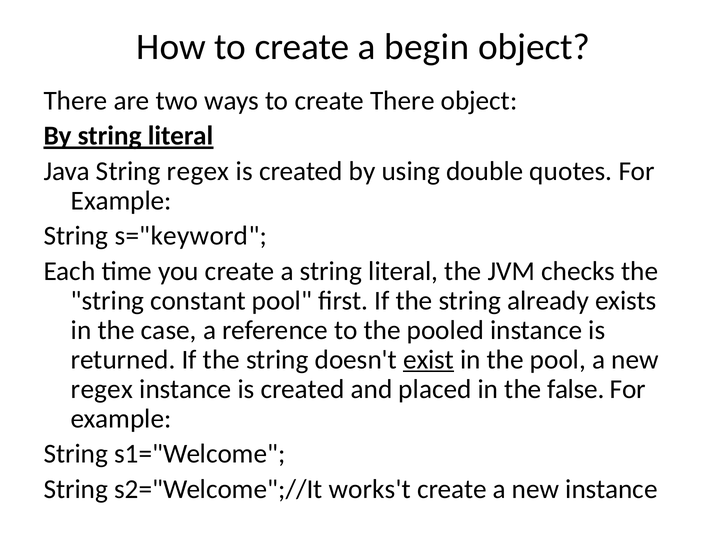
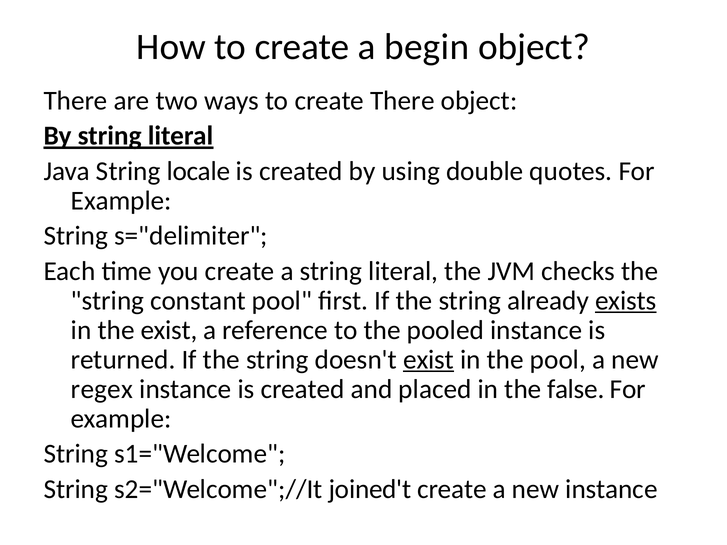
String regex: regex -> locale (198, 171)
s="keyword: s="keyword -> s="delimiter (191, 236)
exists underline: none -> present (626, 301)
the case: case -> exist (169, 330)
works't: works't -> joined't (370, 489)
